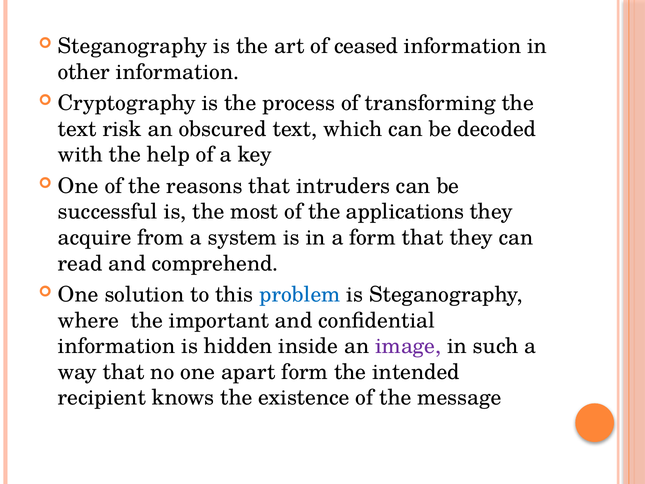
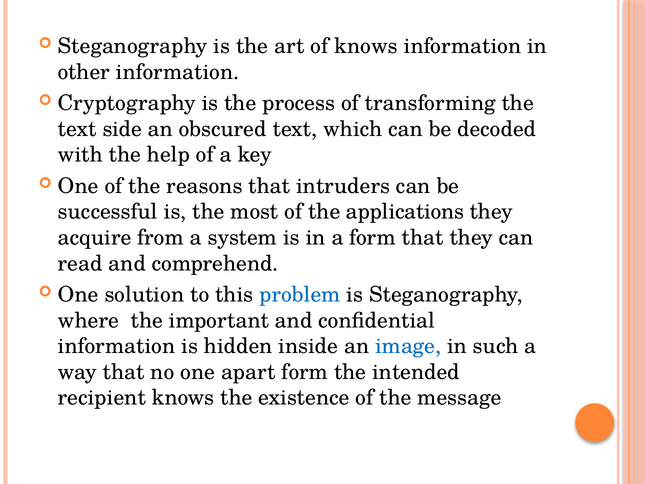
of ceased: ceased -> knows (366, 46)
risk: risk -> side (122, 129)
image colour: purple -> blue (408, 346)
